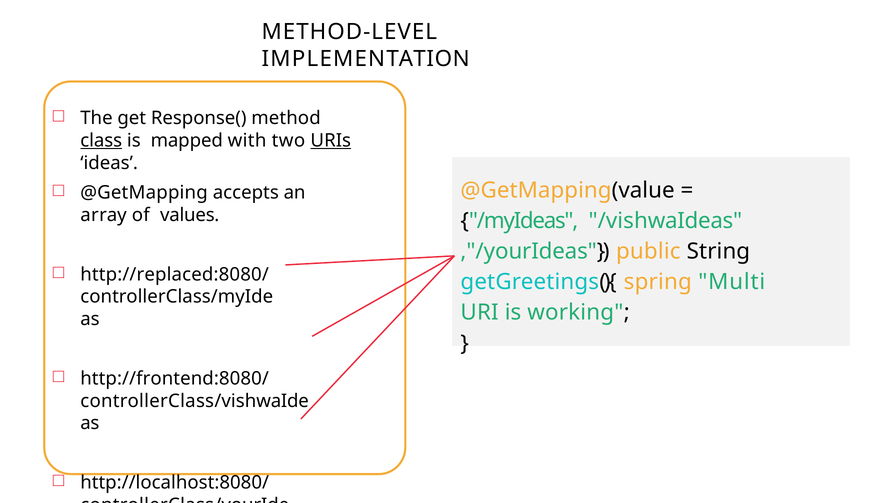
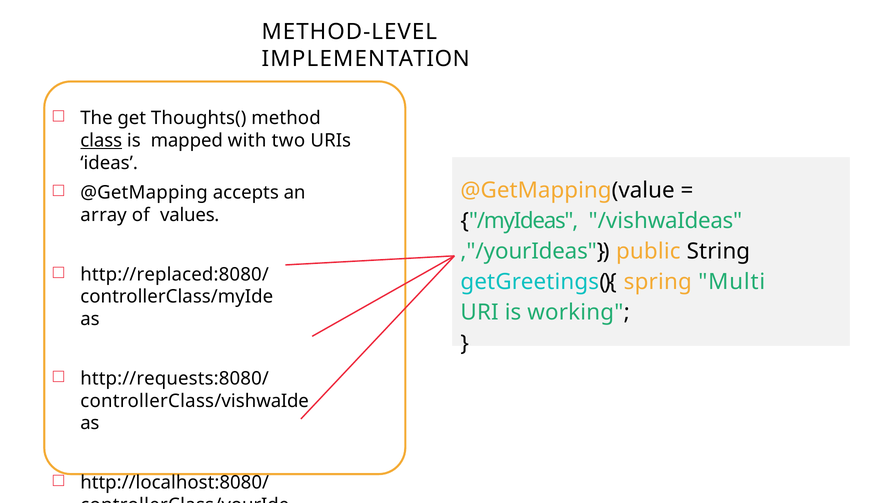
Response(: Response( -> Thoughts( (199, 118)
URIs underline: present -> none (331, 140)
http://frontend:8080/: http://frontend:8080/ -> http://requests:8080/ (175, 378)
